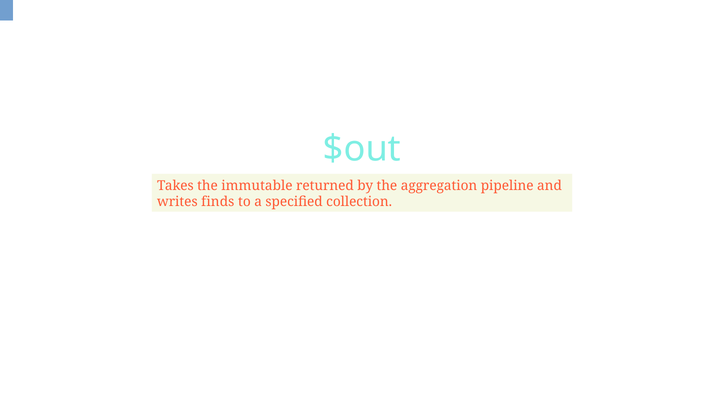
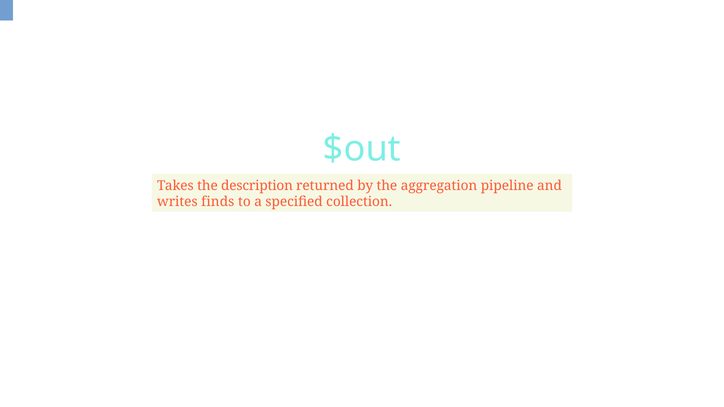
immutable: immutable -> description (257, 186)
